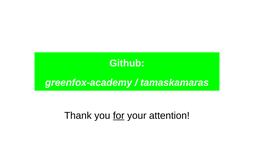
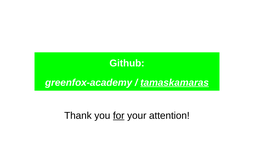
tamaskamaras underline: none -> present (175, 82)
